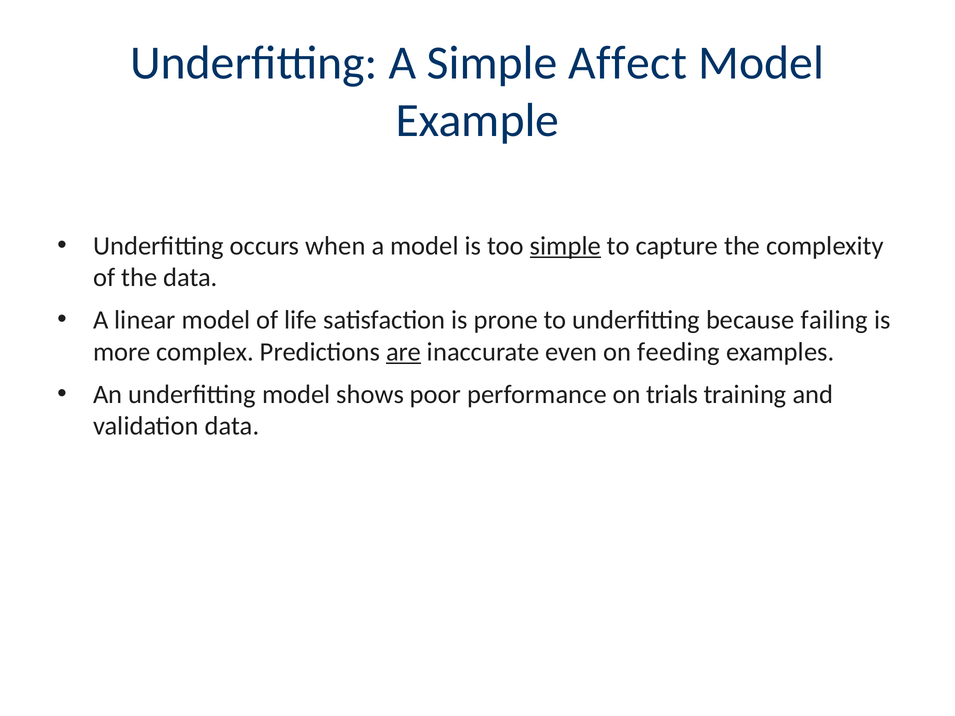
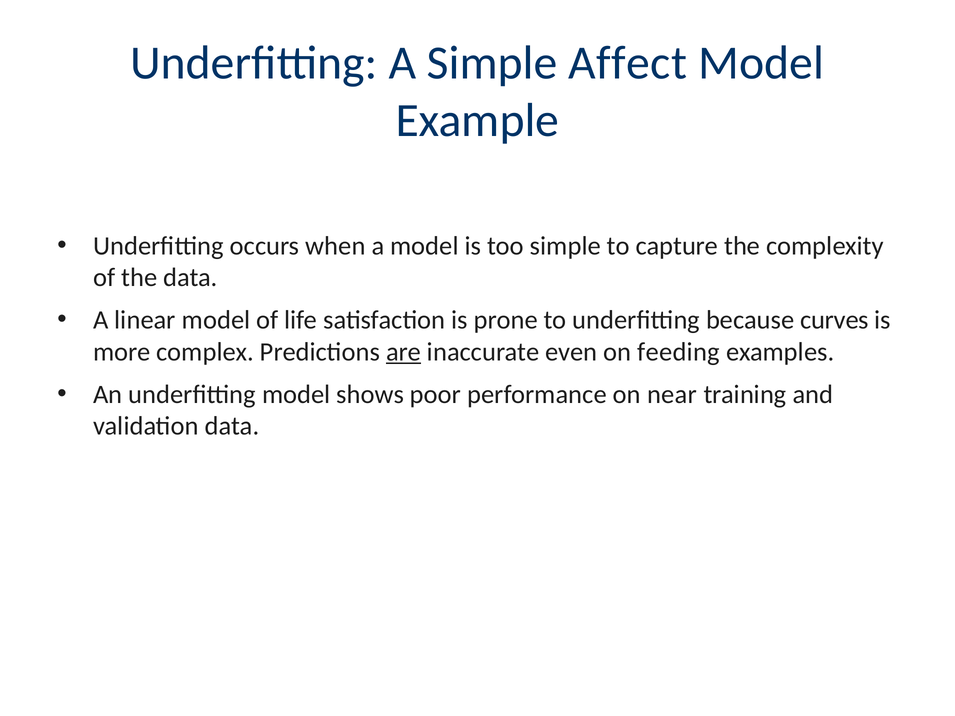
simple underline: present -> none (565, 246)
failing: failing -> curves (835, 320)
trials: trials -> near (672, 395)
